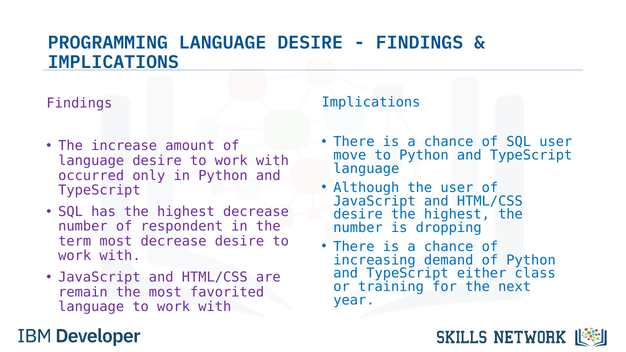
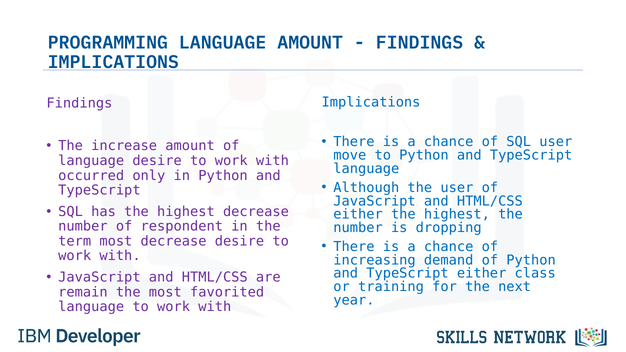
PROGRAMMING LANGUAGE DESIRE: DESIRE -> AMOUNT (310, 43)
desire: desire -> either (358, 214)
